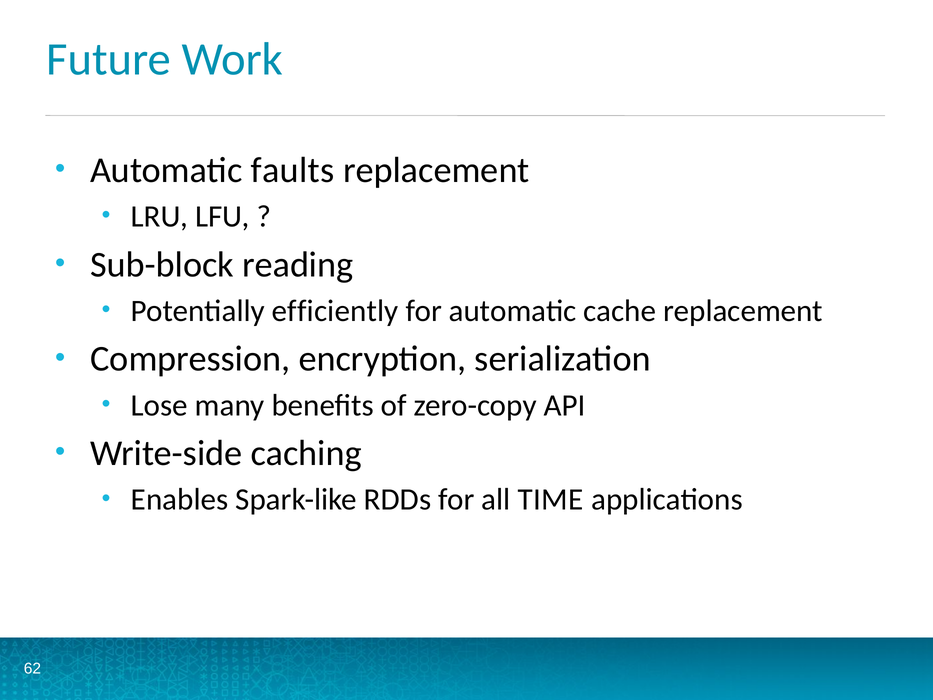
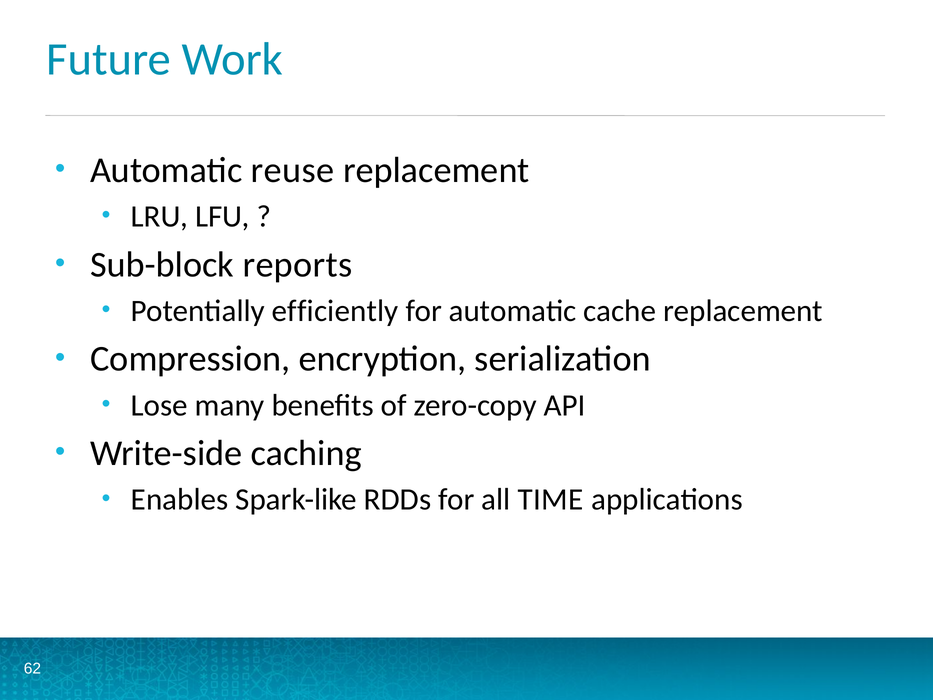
faults: faults -> reuse (293, 170)
reading: reading -> reports (298, 264)
